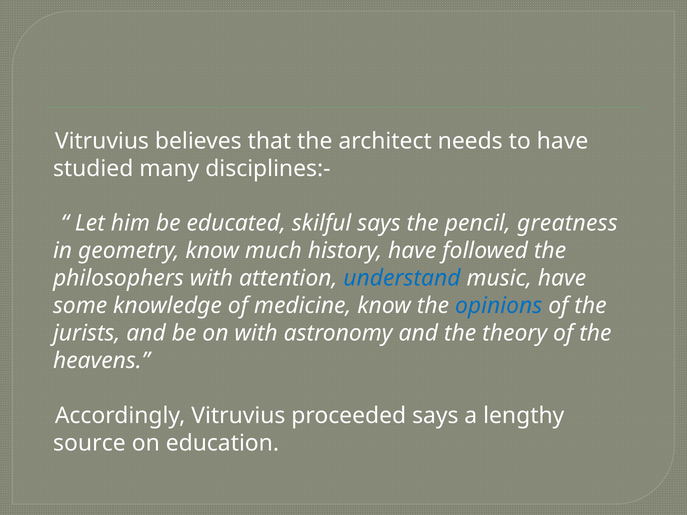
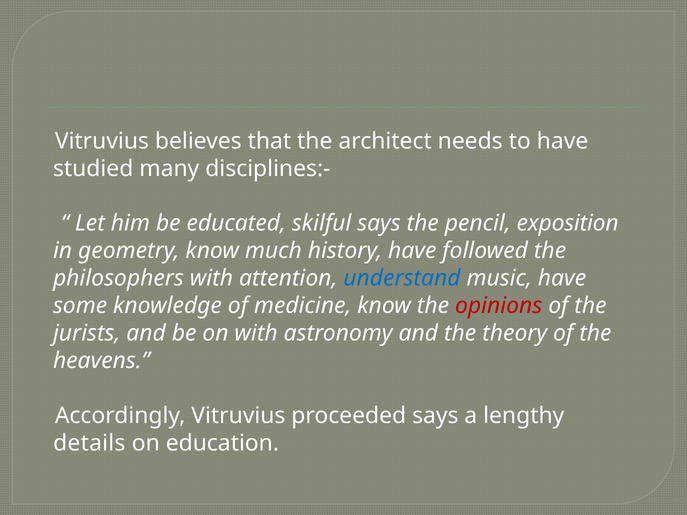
greatness: greatness -> exposition (568, 224)
opinions colour: blue -> red (499, 306)
source: source -> details (89, 443)
